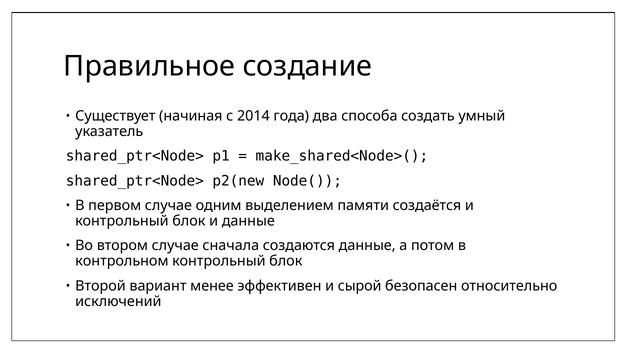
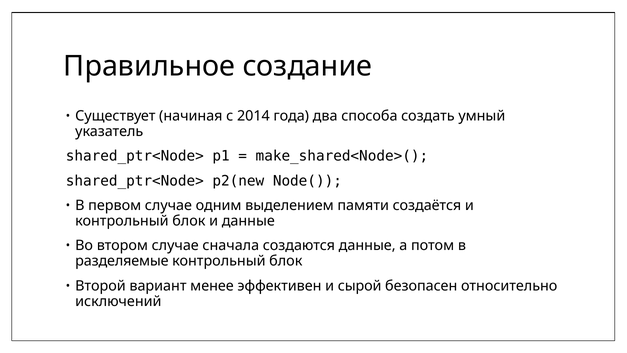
контрольном: контрольном -> разделяемые (122, 261)
